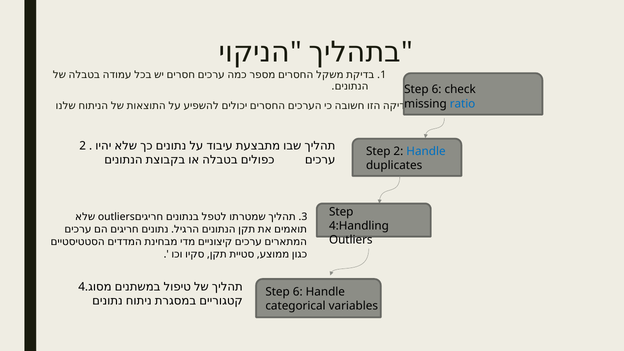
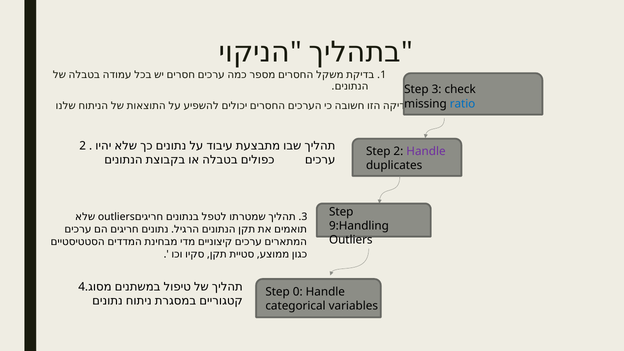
6: 6 -> 3 (437, 90)
Handle colour: blue -> purple (426, 151)
4:Handling: 4:Handling -> 9:Handling (359, 226)
6: 6 -> 0 (298, 292)
